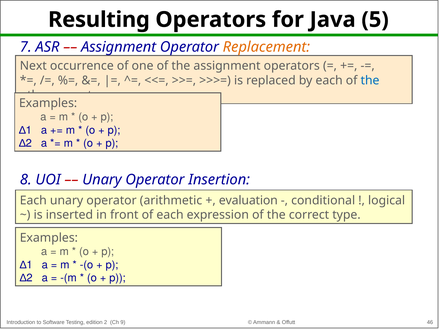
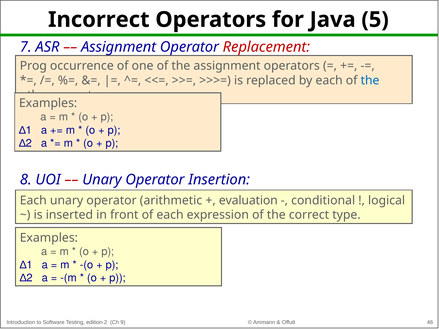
Resulting: Resulting -> Incorrect (99, 20)
Replacement colour: orange -> red (266, 47)
Next: Next -> Prog (33, 66)
